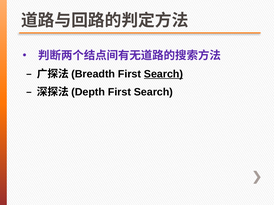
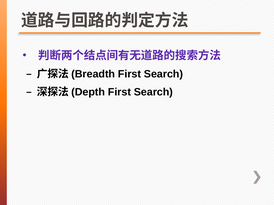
Search underline: present -> none (163, 74)
